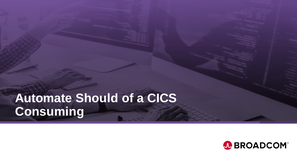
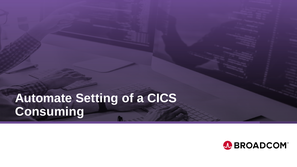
Should: Should -> Setting (97, 98)
